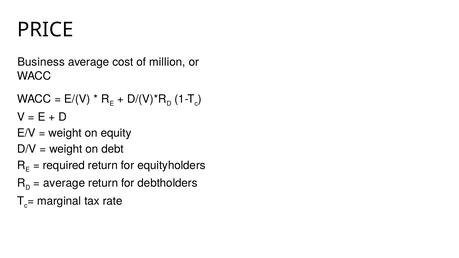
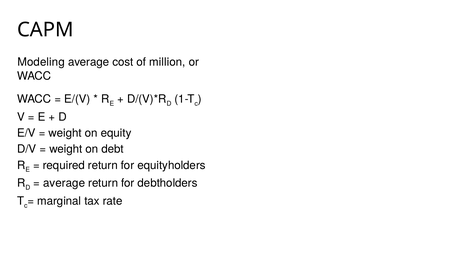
PRICE: PRICE -> CAPM (45, 30)
Business: Business -> Modeling (41, 62)
